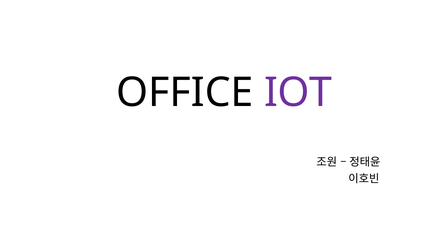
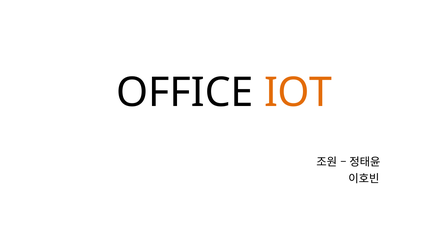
IOT colour: purple -> orange (298, 93)
